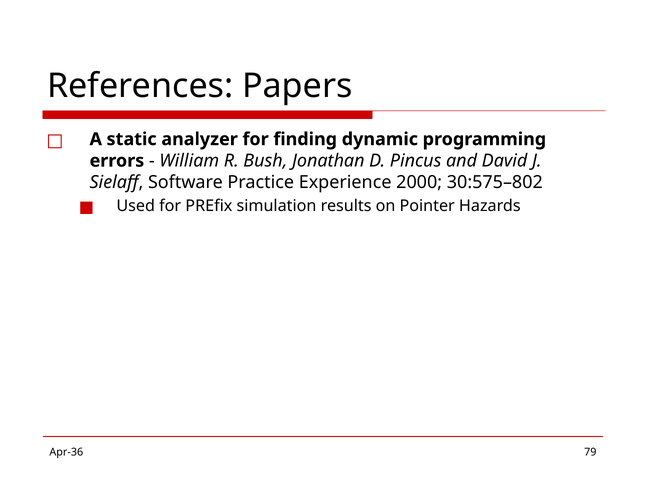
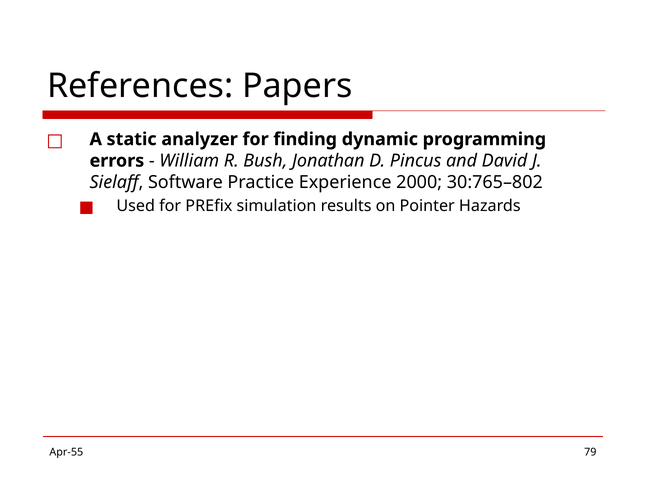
30:575–802: 30:575–802 -> 30:765–802 (495, 182)
Apr-36: Apr-36 -> Apr-55 (66, 452)
